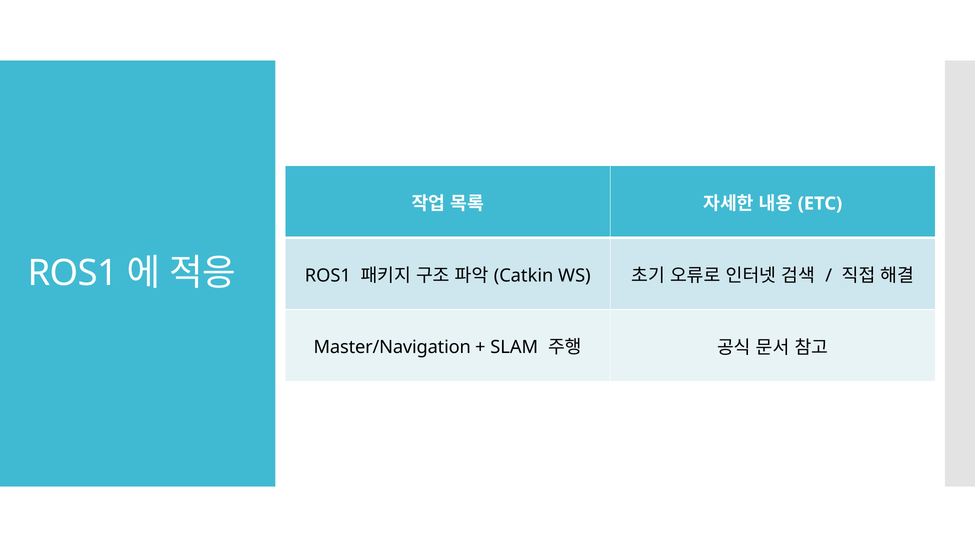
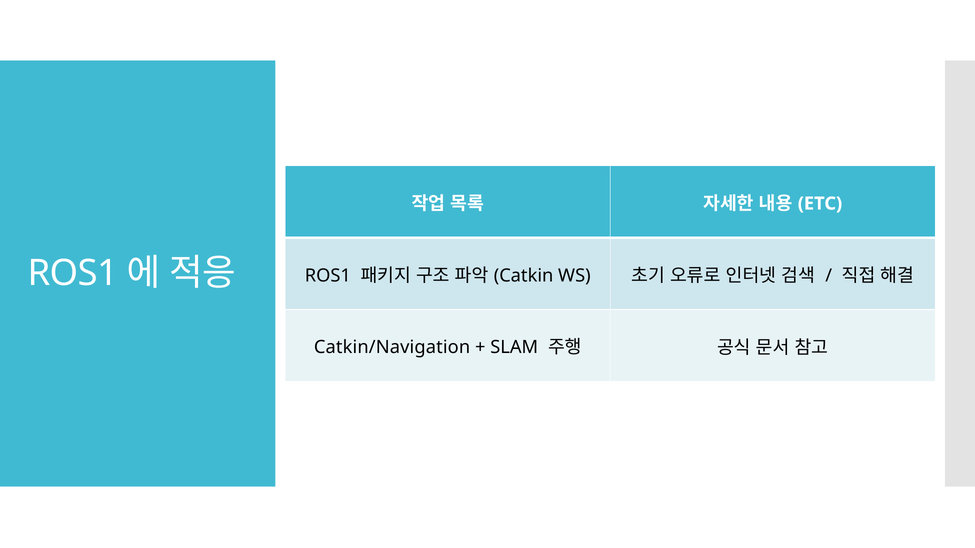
Master/Navigation: Master/Navigation -> Catkin/Navigation (392, 348)
